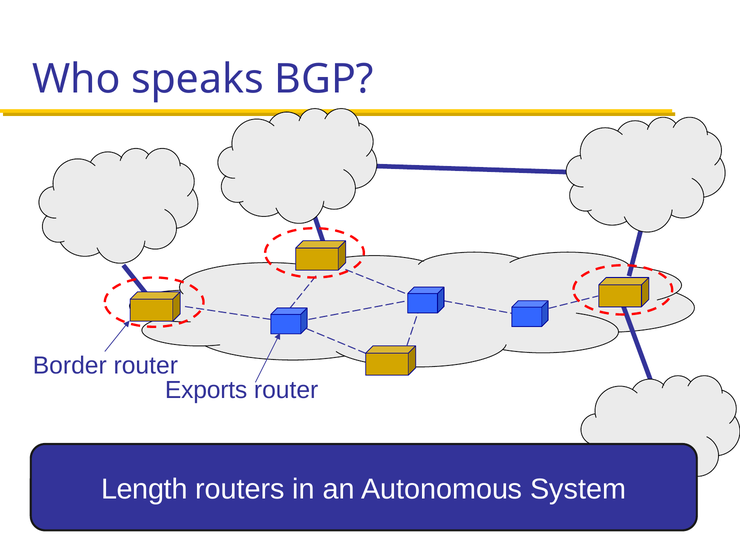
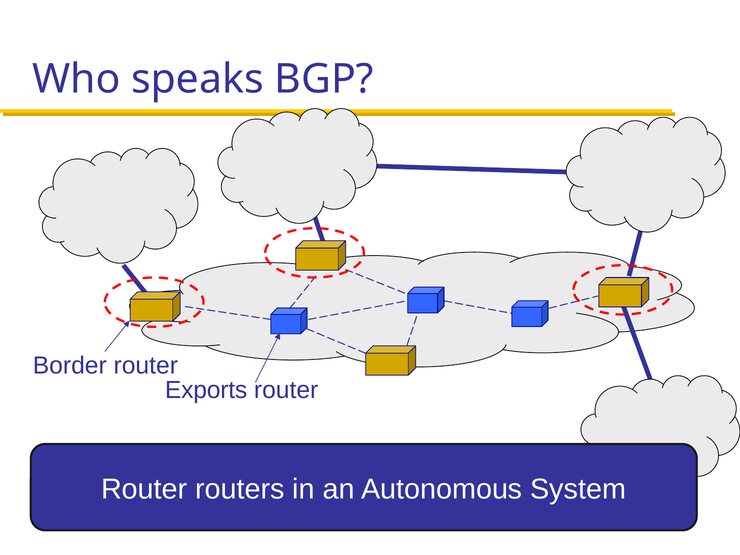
Length: Length -> Router (144, 489)
